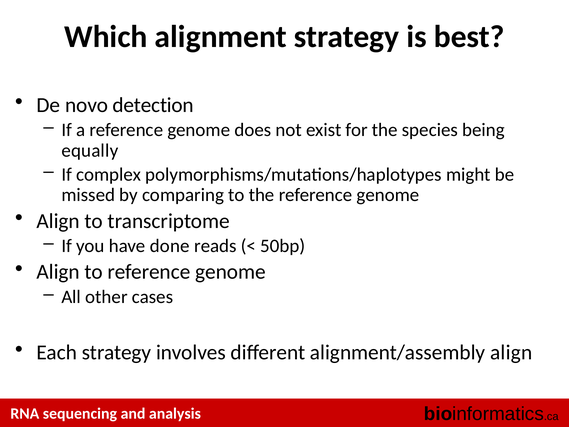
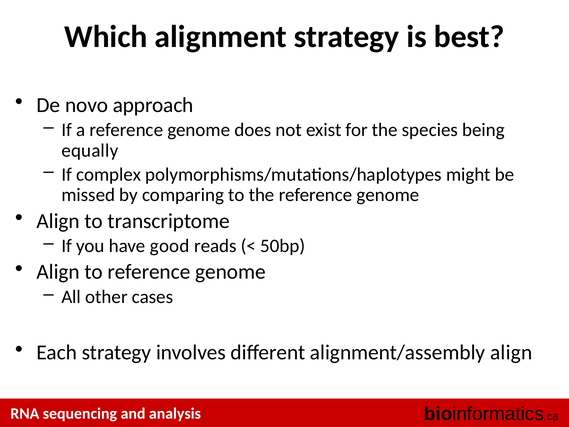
detection: detection -> approach (153, 105)
done: done -> good (170, 246)
